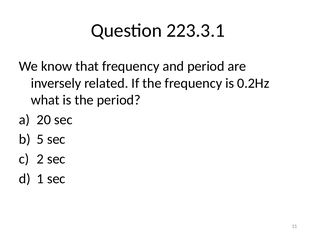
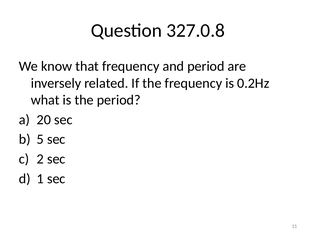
223.3.1: 223.3.1 -> 327.0.8 (196, 31)
